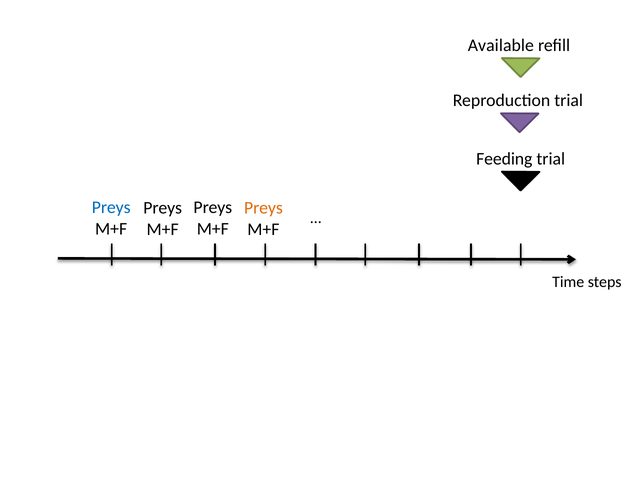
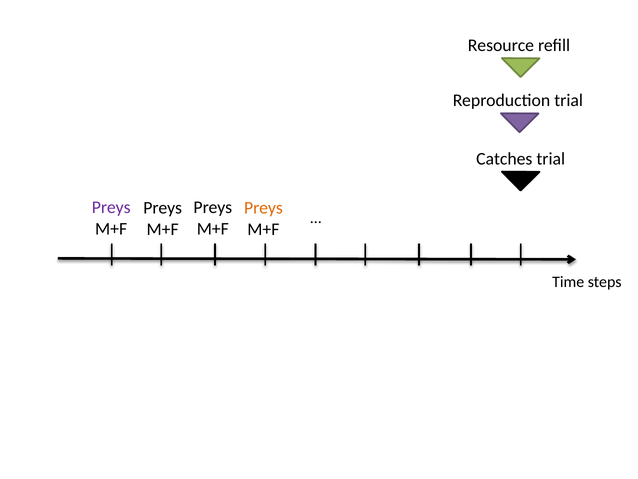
Available: Available -> Resource (501, 45)
Feeding: Feeding -> Catches (504, 159)
Preys colour: blue -> purple (111, 207)
